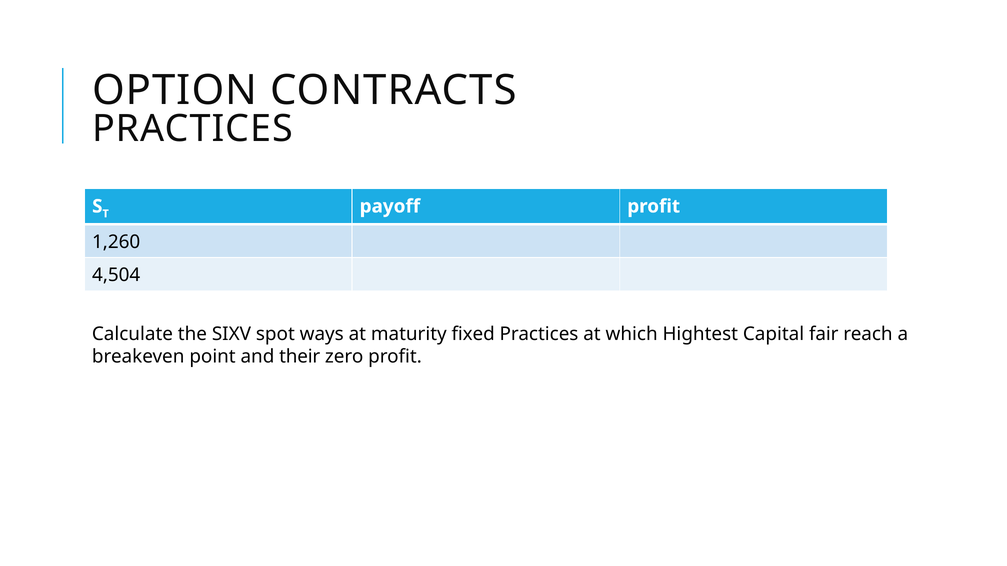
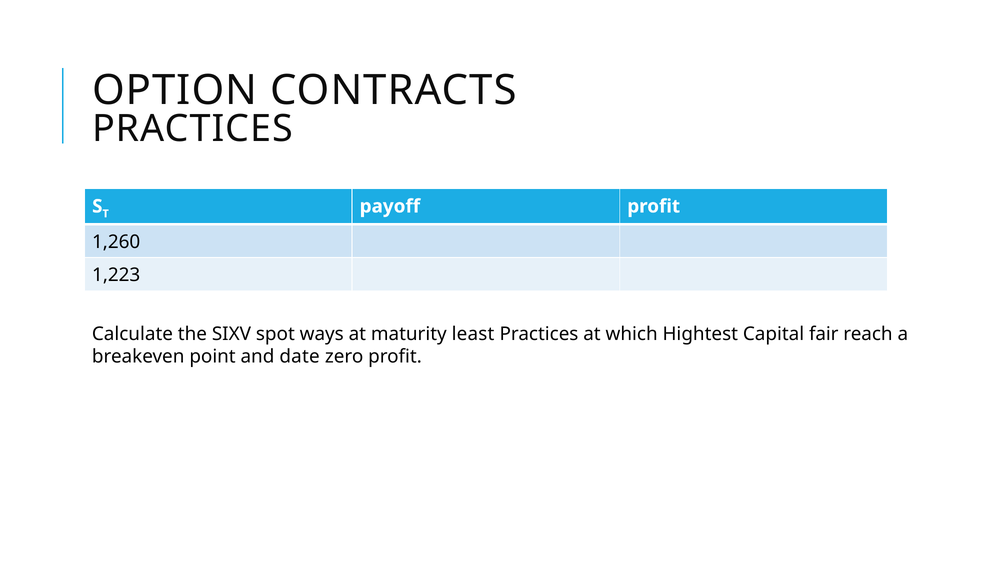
4,504: 4,504 -> 1,223 (116, 275)
fixed: fixed -> least (473, 334)
their: their -> date (300, 357)
